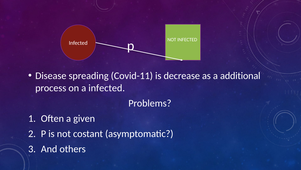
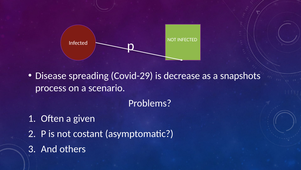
Covid-11: Covid-11 -> Covid-29 (132, 76)
additional: additional -> snapshots (240, 76)
a infected: infected -> scenario (107, 88)
